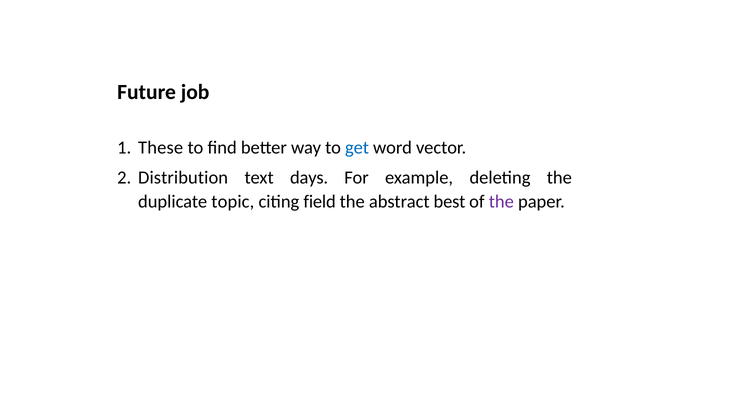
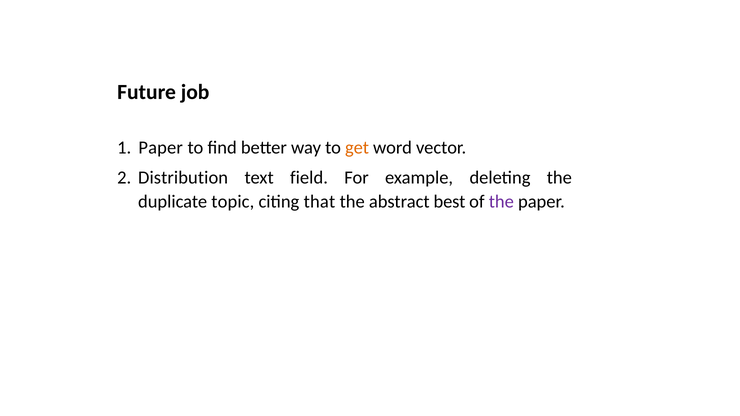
These: These -> Paper (161, 148)
get colour: blue -> orange (357, 148)
days: days -> field (309, 178)
field: field -> that (319, 202)
